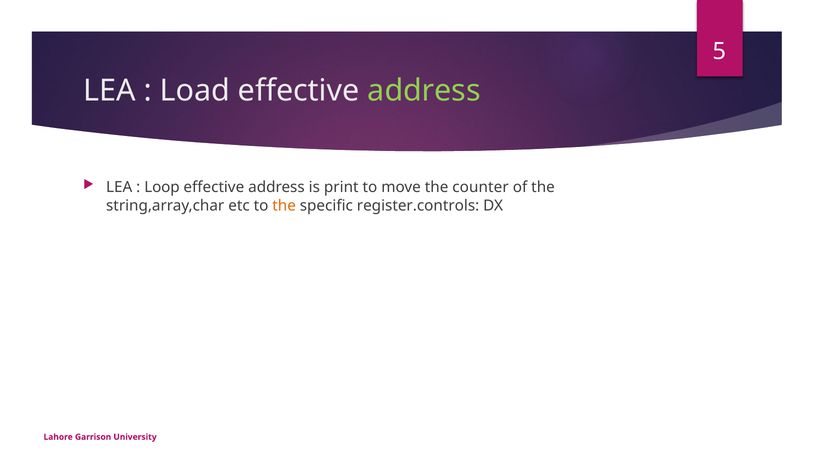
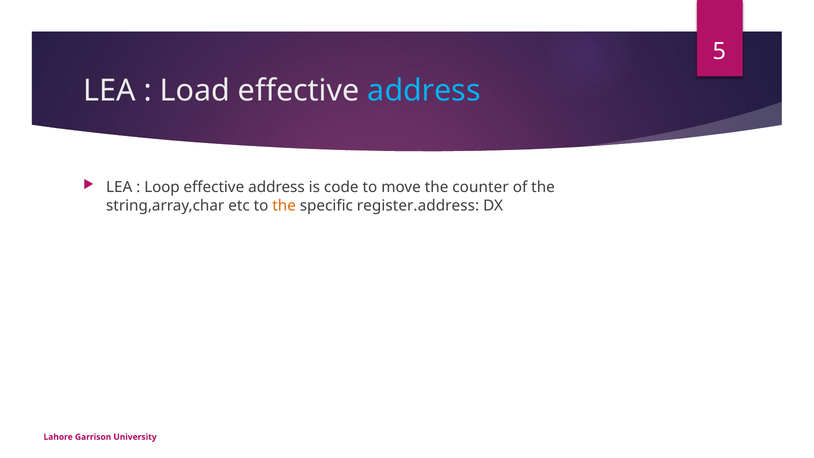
address colour: light green -> light blue (424, 91)
print: print -> code (341, 187)
register.controls: register.controls -> register.address (418, 205)
